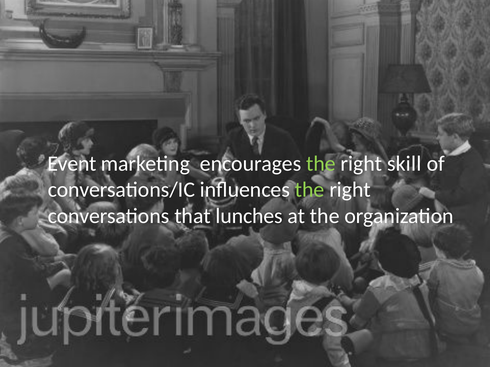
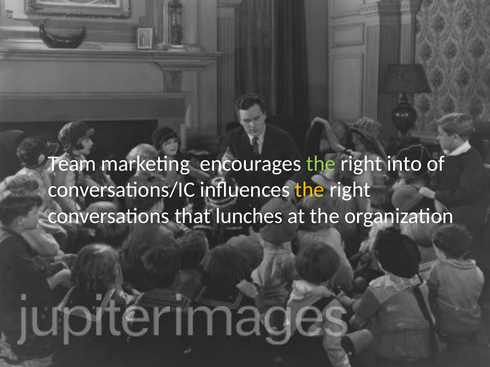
Event: Event -> Team (72, 164)
skill: skill -> into (404, 164)
the colour: light green -> yellow (310, 190)
